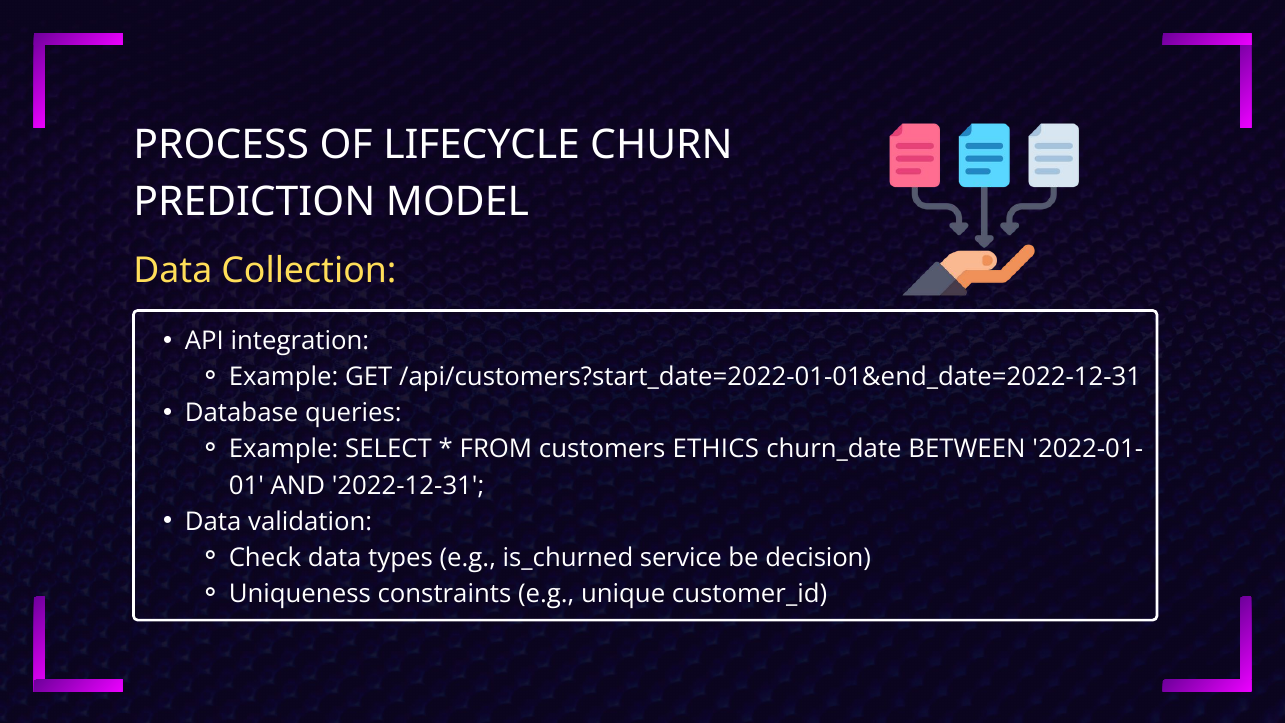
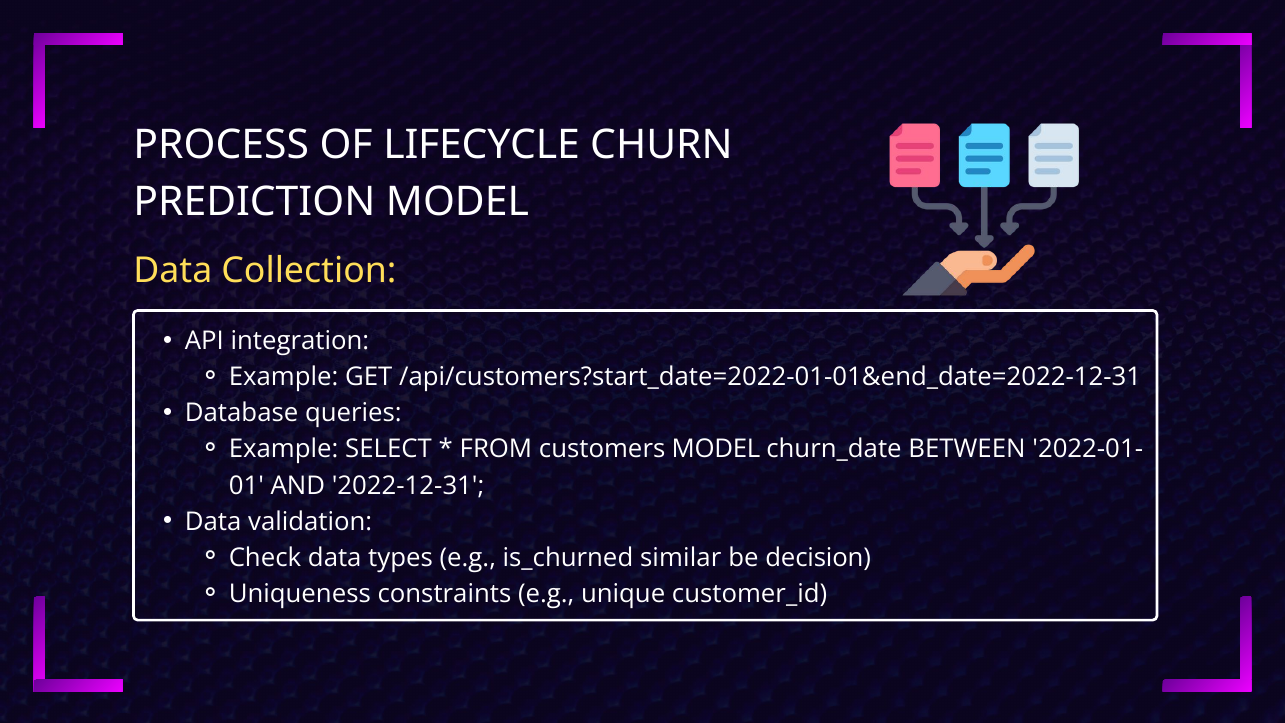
customers ETHICS: ETHICS -> MODEL (716, 449)
service: service -> similar (681, 558)
